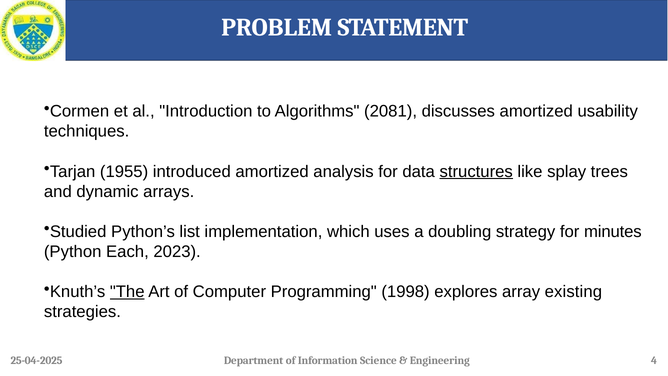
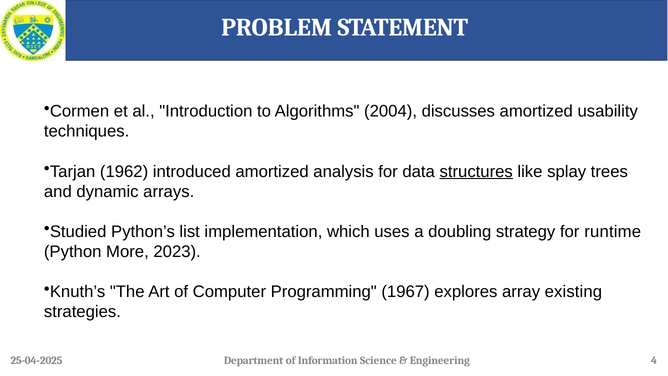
2081: 2081 -> 2004 (391, 111)
1955: 1955 -> 1962 (124, 171)
minutes: minutes -> runtime (613, 232)
Each: Each -> More (127, 252)
The underline: present -> none (127, 292)
1998: 1998 -> 1967 (406, 292)
